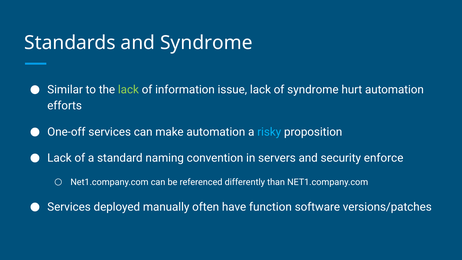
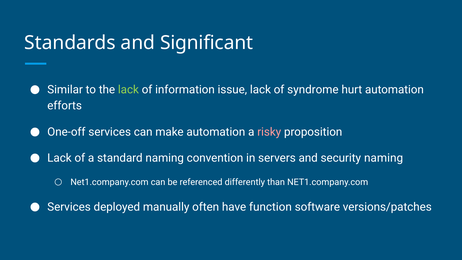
and Syndrome: Syndrome -> Significant (207, 43)
risky colour: light blue -> pink (269, 132)
security enforce: enforce -> naming (384, 158)
